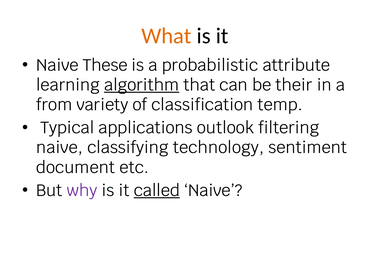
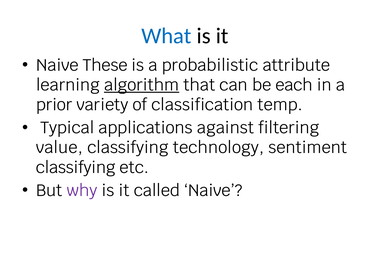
What colour: orange -> blue (166, 36)
their: their -> each (294, 85)
from: from -> prior (54, 105)
outlook: outlook -> against (225, 128)
naive: naive -> value (60, 148)
document: document -> classifying (76, 167)
called underline: present -> none (157, 190)
